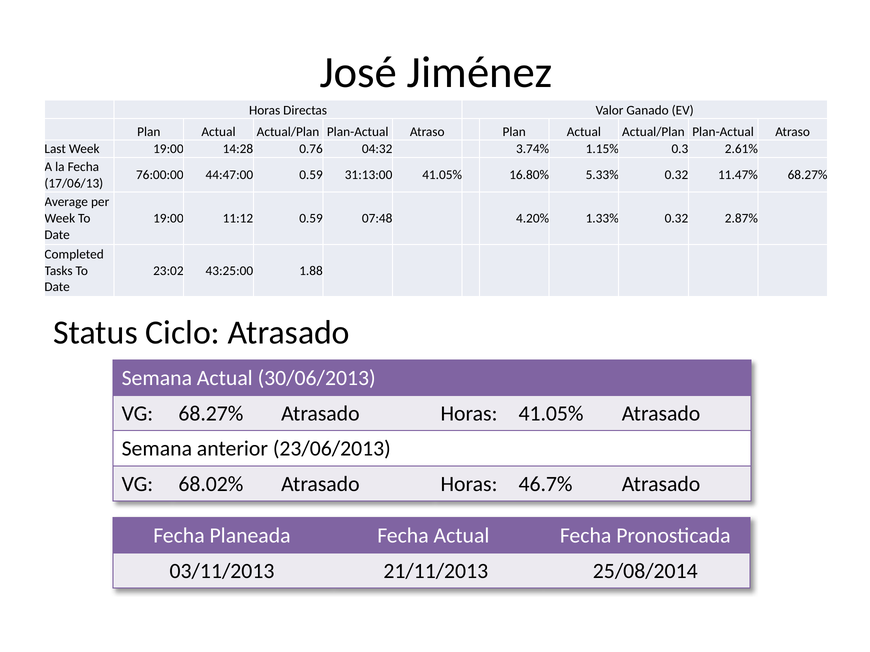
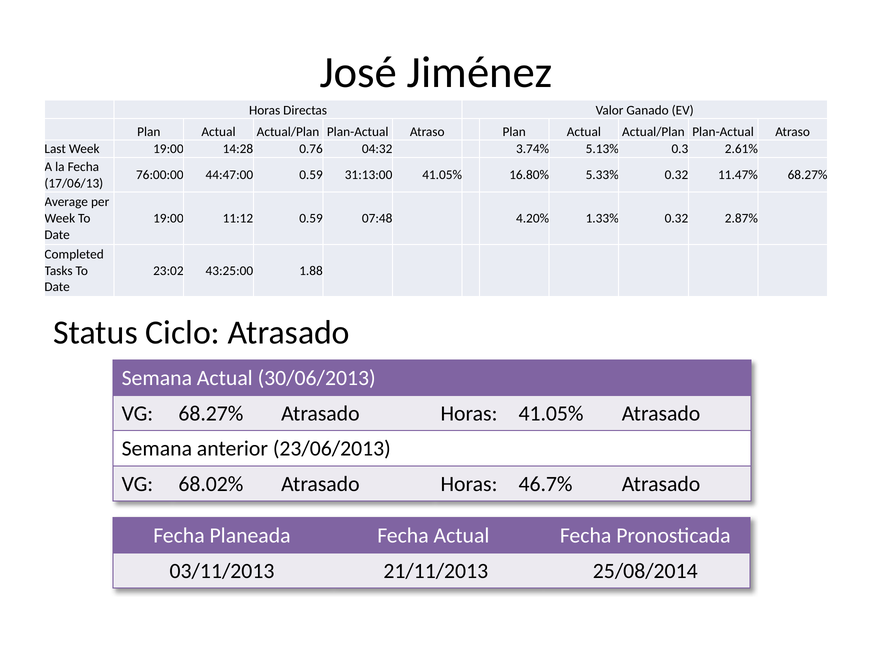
1.15%: 1.15% -> 5.13% (602, 149)
